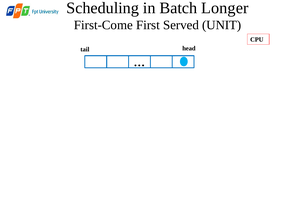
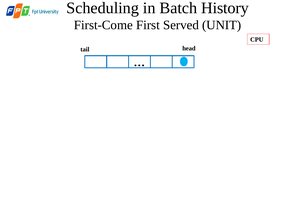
Longer: Longer -> History (225, 8)
